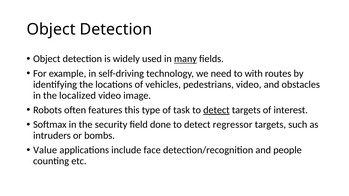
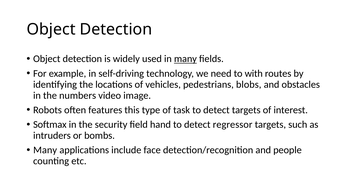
pedestrians video: video -> blobs (249, 85)
localized: localized -> numbers (78, 96)
detect underline: present -> none (216, 110)
done: done -> hand (160, 125)
Value: Value -> Many (45, 150)
